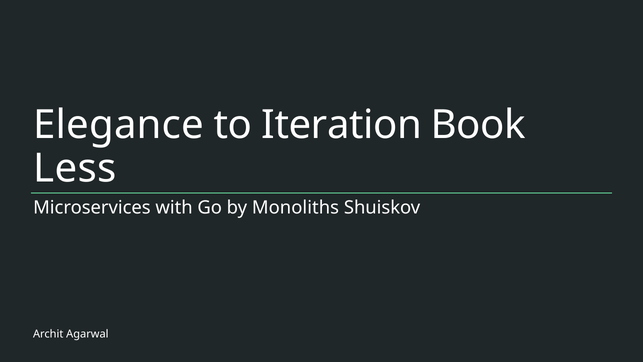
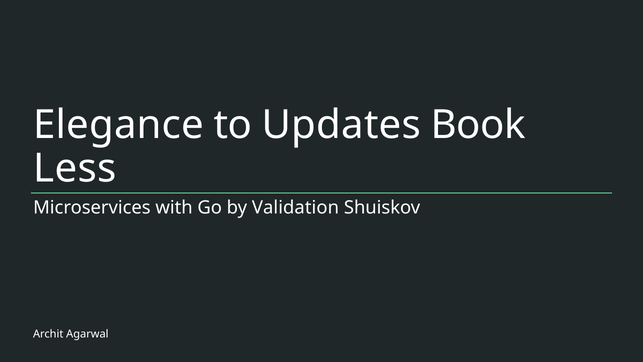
Iteration: Iteration -> Updates (341, 125)
Monoliths: Monoliths -> Validation (295, 208)
